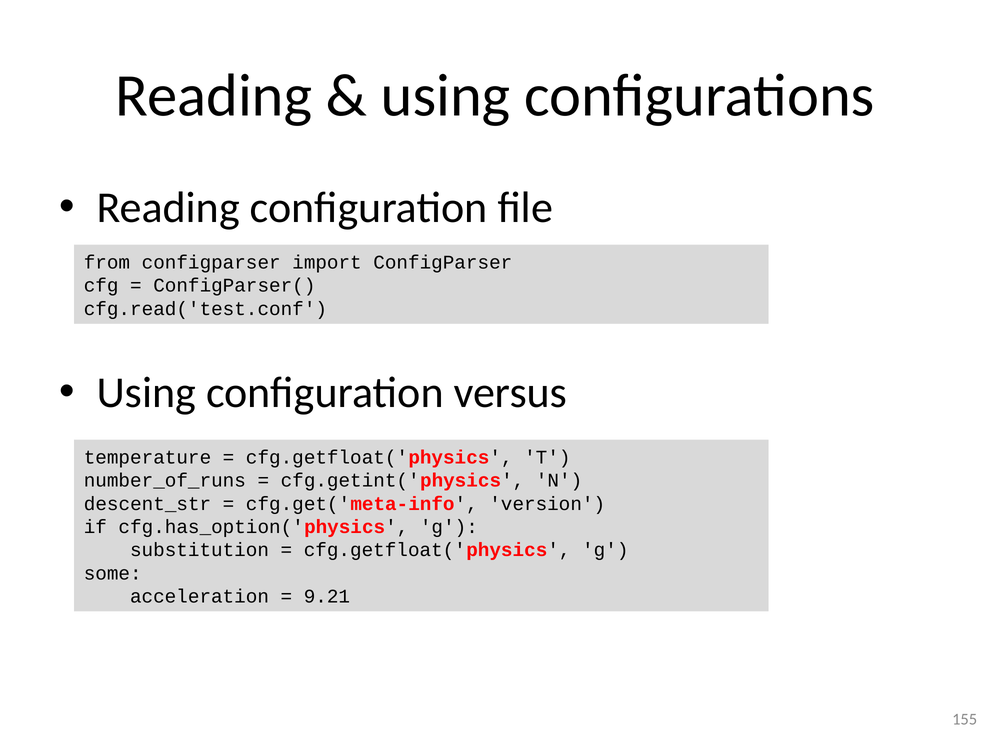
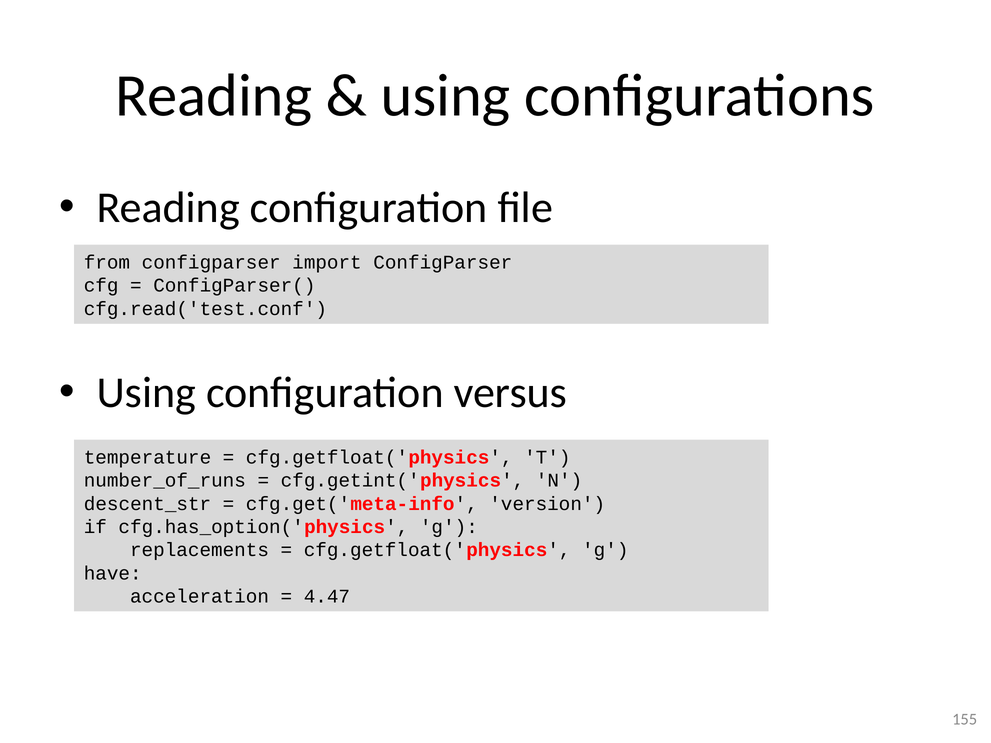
substitution: substitution -> replacements (200, 550)
some: some -> have (113, 573)
9.21: 9.21 -> 4.47 (327, 596)
